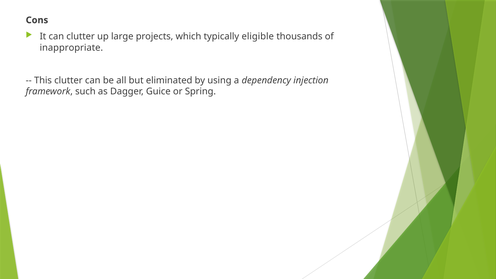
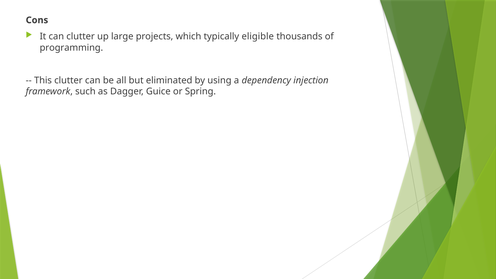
inappropriate: inappropriate -> programming (71, 48)
